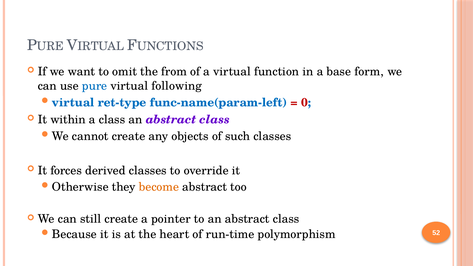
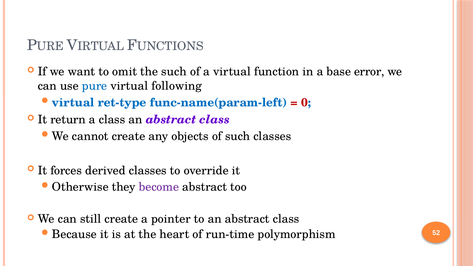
the from: from -> such (174, 72)
form: form -> error (369, 72)
within: within -> return (68, 120)
become colour: orange -> purple (159, 187)
